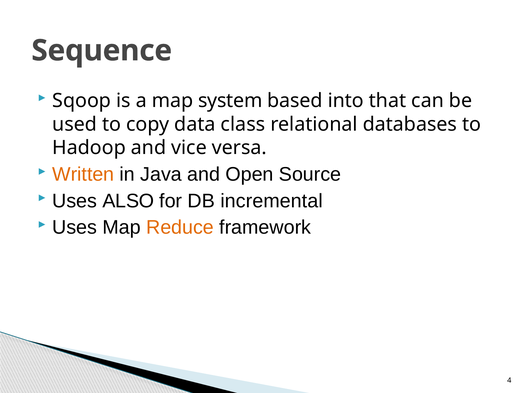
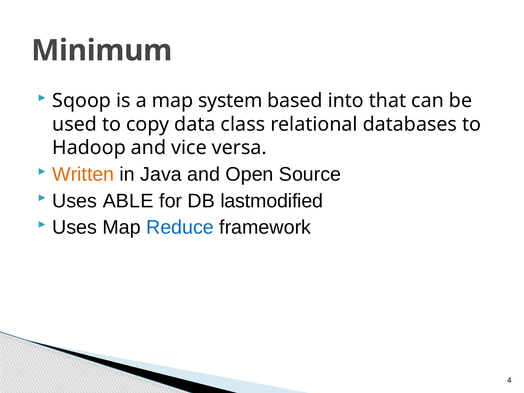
Sequence: Sequence -> Minimum (102, 51)
ALSO: ALSO -> ABLE (128, 201)
incremental: incremental -> lastmodified (272, 201)
Reduce colour: orange -> blue (180, 227)
